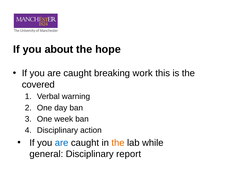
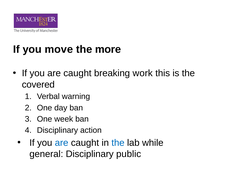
about: about -> move (59, 49)
hope: hope -> more (108, 49)
the colour: orange -> blue (118, 143)
report: report -> public (129, 154)
